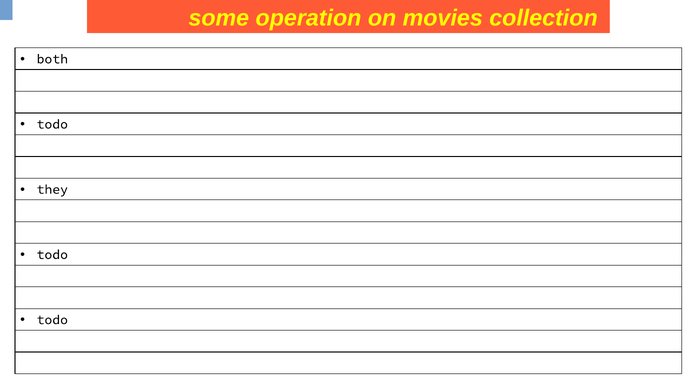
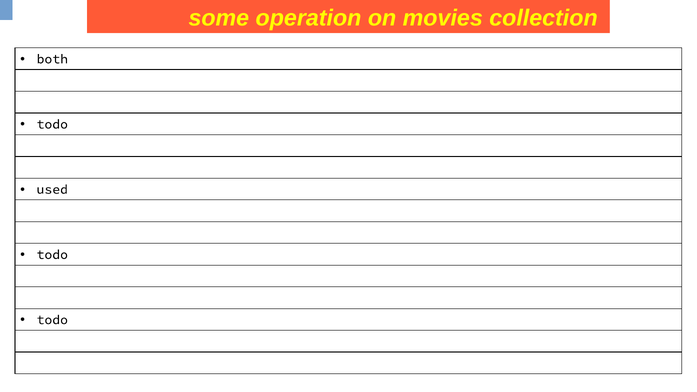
they: they -> used (52, 189)
